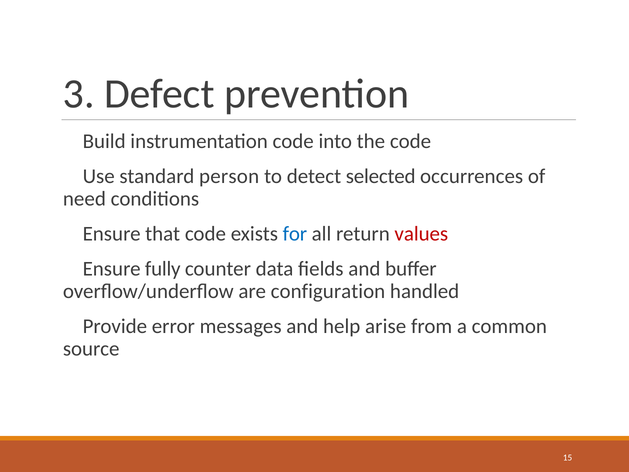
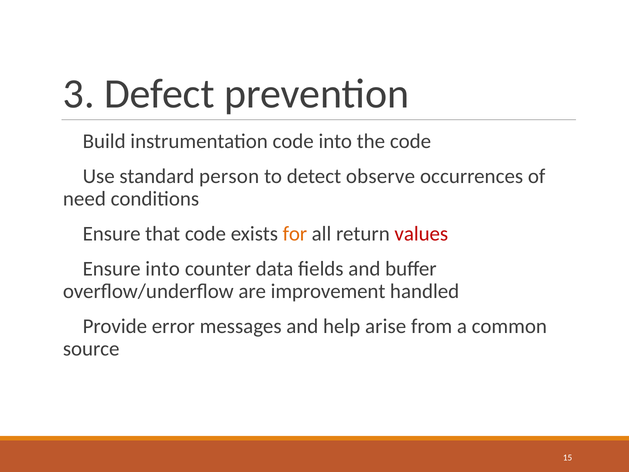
selected: selected -> observe (380, 176)
for colour: blue -> orange (295, 234)
fully: fully -> into (163, 269)
configuration: configuration -> improvement (328, 291)
